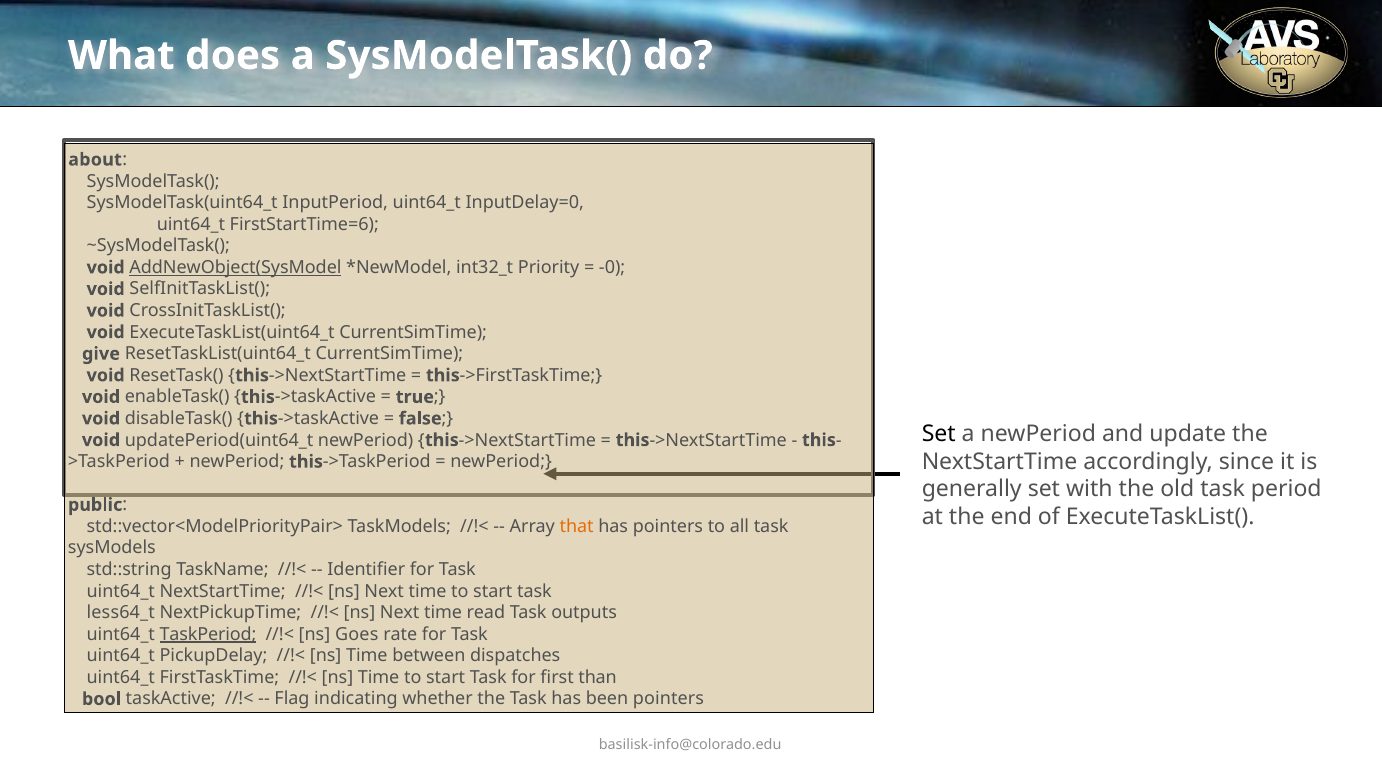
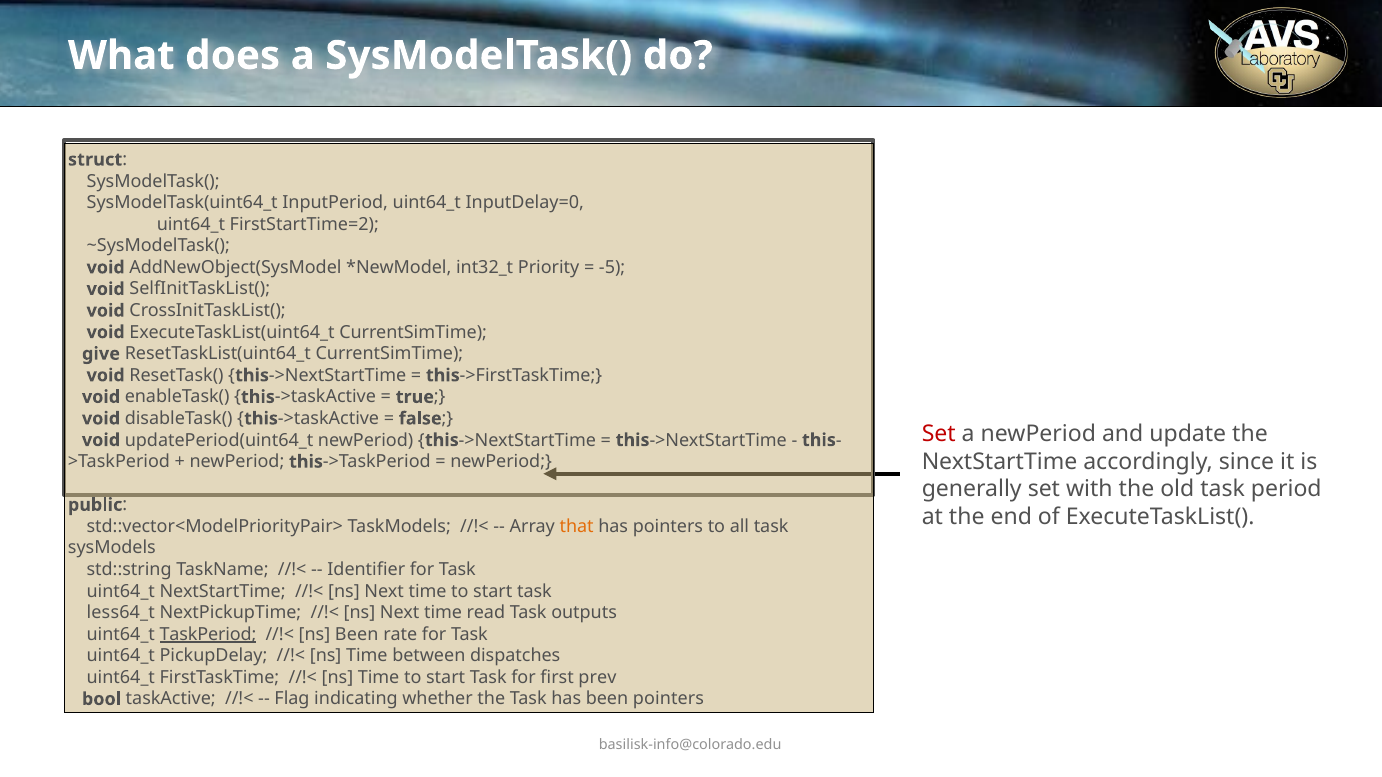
about: about -> struct (95, 160)
FirstStartTime=6: FirstStartTime=6 -> FirstStartTime=2 (304, 224)
AddNewObject(SysModel underline: present -> none (235, 268)
-0: -0 -> -5 (612, 268)
Set colour: black -> red (939, 434)
ns Goes: Goes -> Been (357, 635)
than: than -> prev (597, 678)
